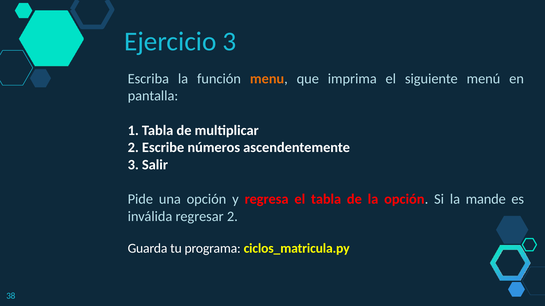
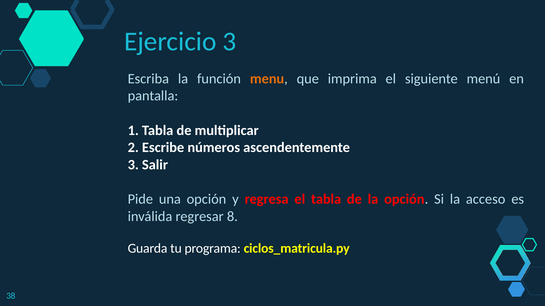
mande: mande -> acceso (486, 200)
regresar 2: 2 -> 8 (232, 217)
